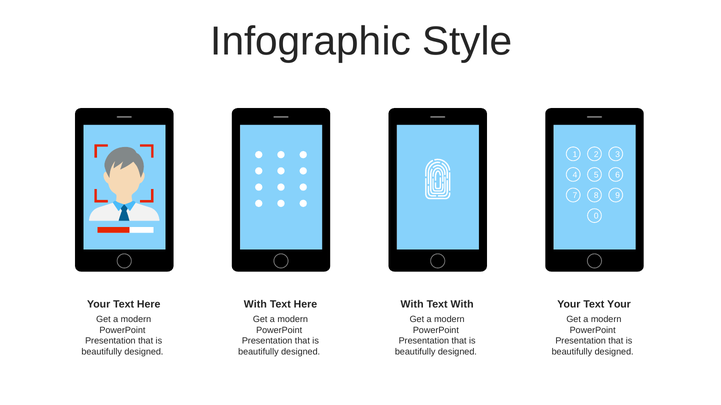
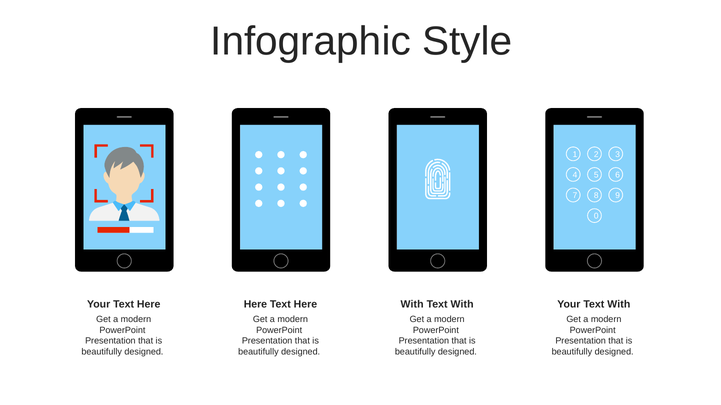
With: With -> Here (255, 305)
Your Text Your: Your -> With (619, 305)
